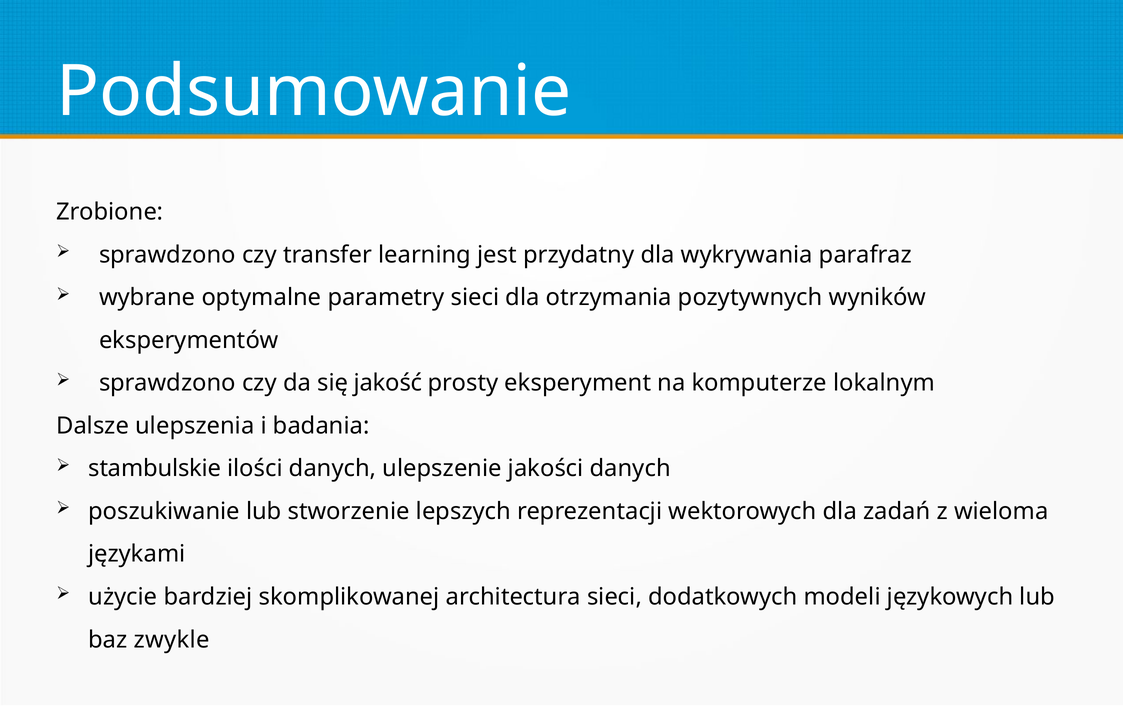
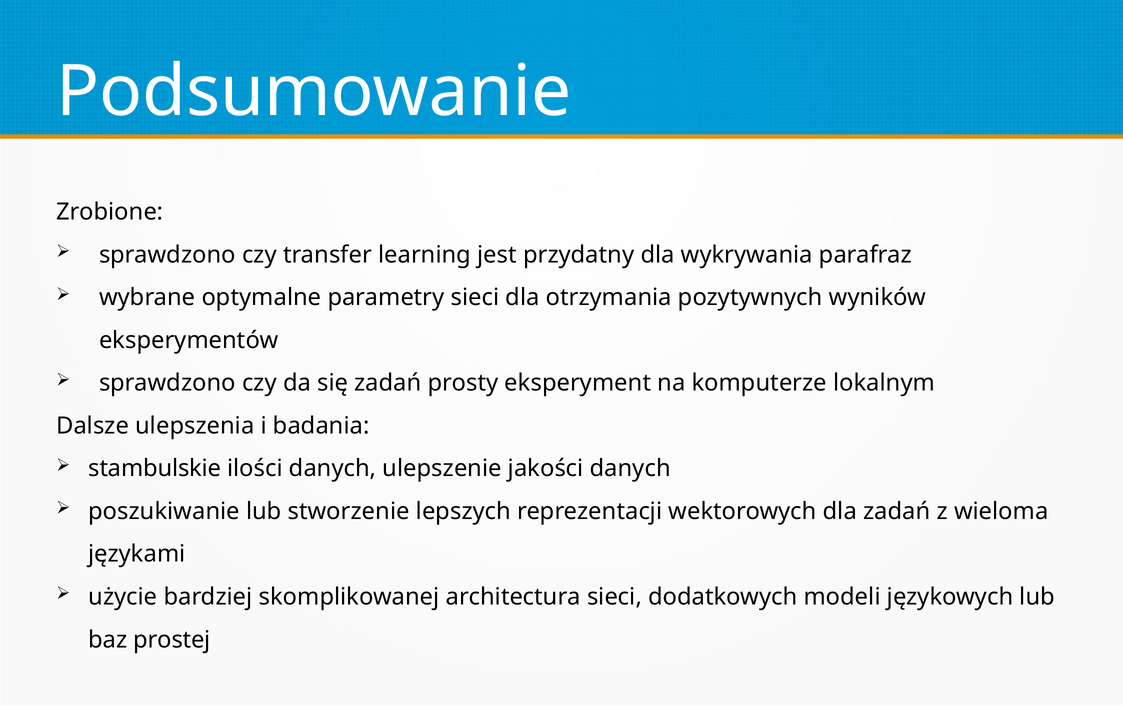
się jakość: jakość -> zadań (388, 383)
zwykle: zwykle -> prostej (172, 640)
